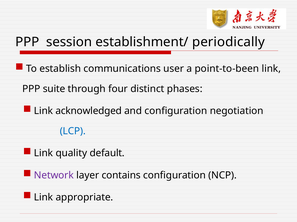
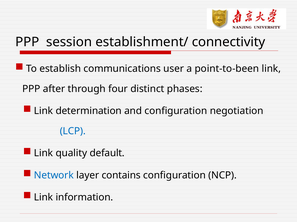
periodically: periodically -> connectivity (229, 42)
suite: suite -> after (54, 89)
acknowledged: acknowledged -> determination (89, 111)
Network colour: purple -> blue (54, 176)
appropriate: appropriate -> information (84, 198)
